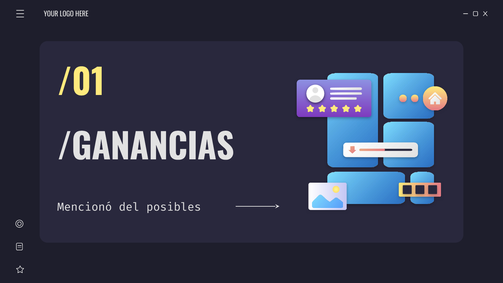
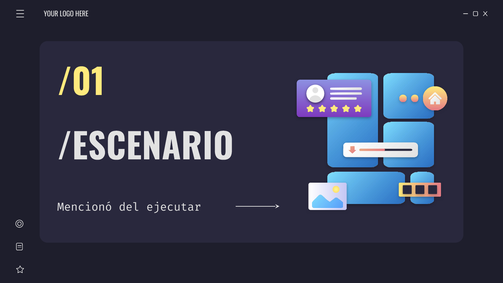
/GANANCIAS: /GANANCIAS -> /ESCENARIO (145, 148)
posibles: posibles -> ejecutar (174, 207)
